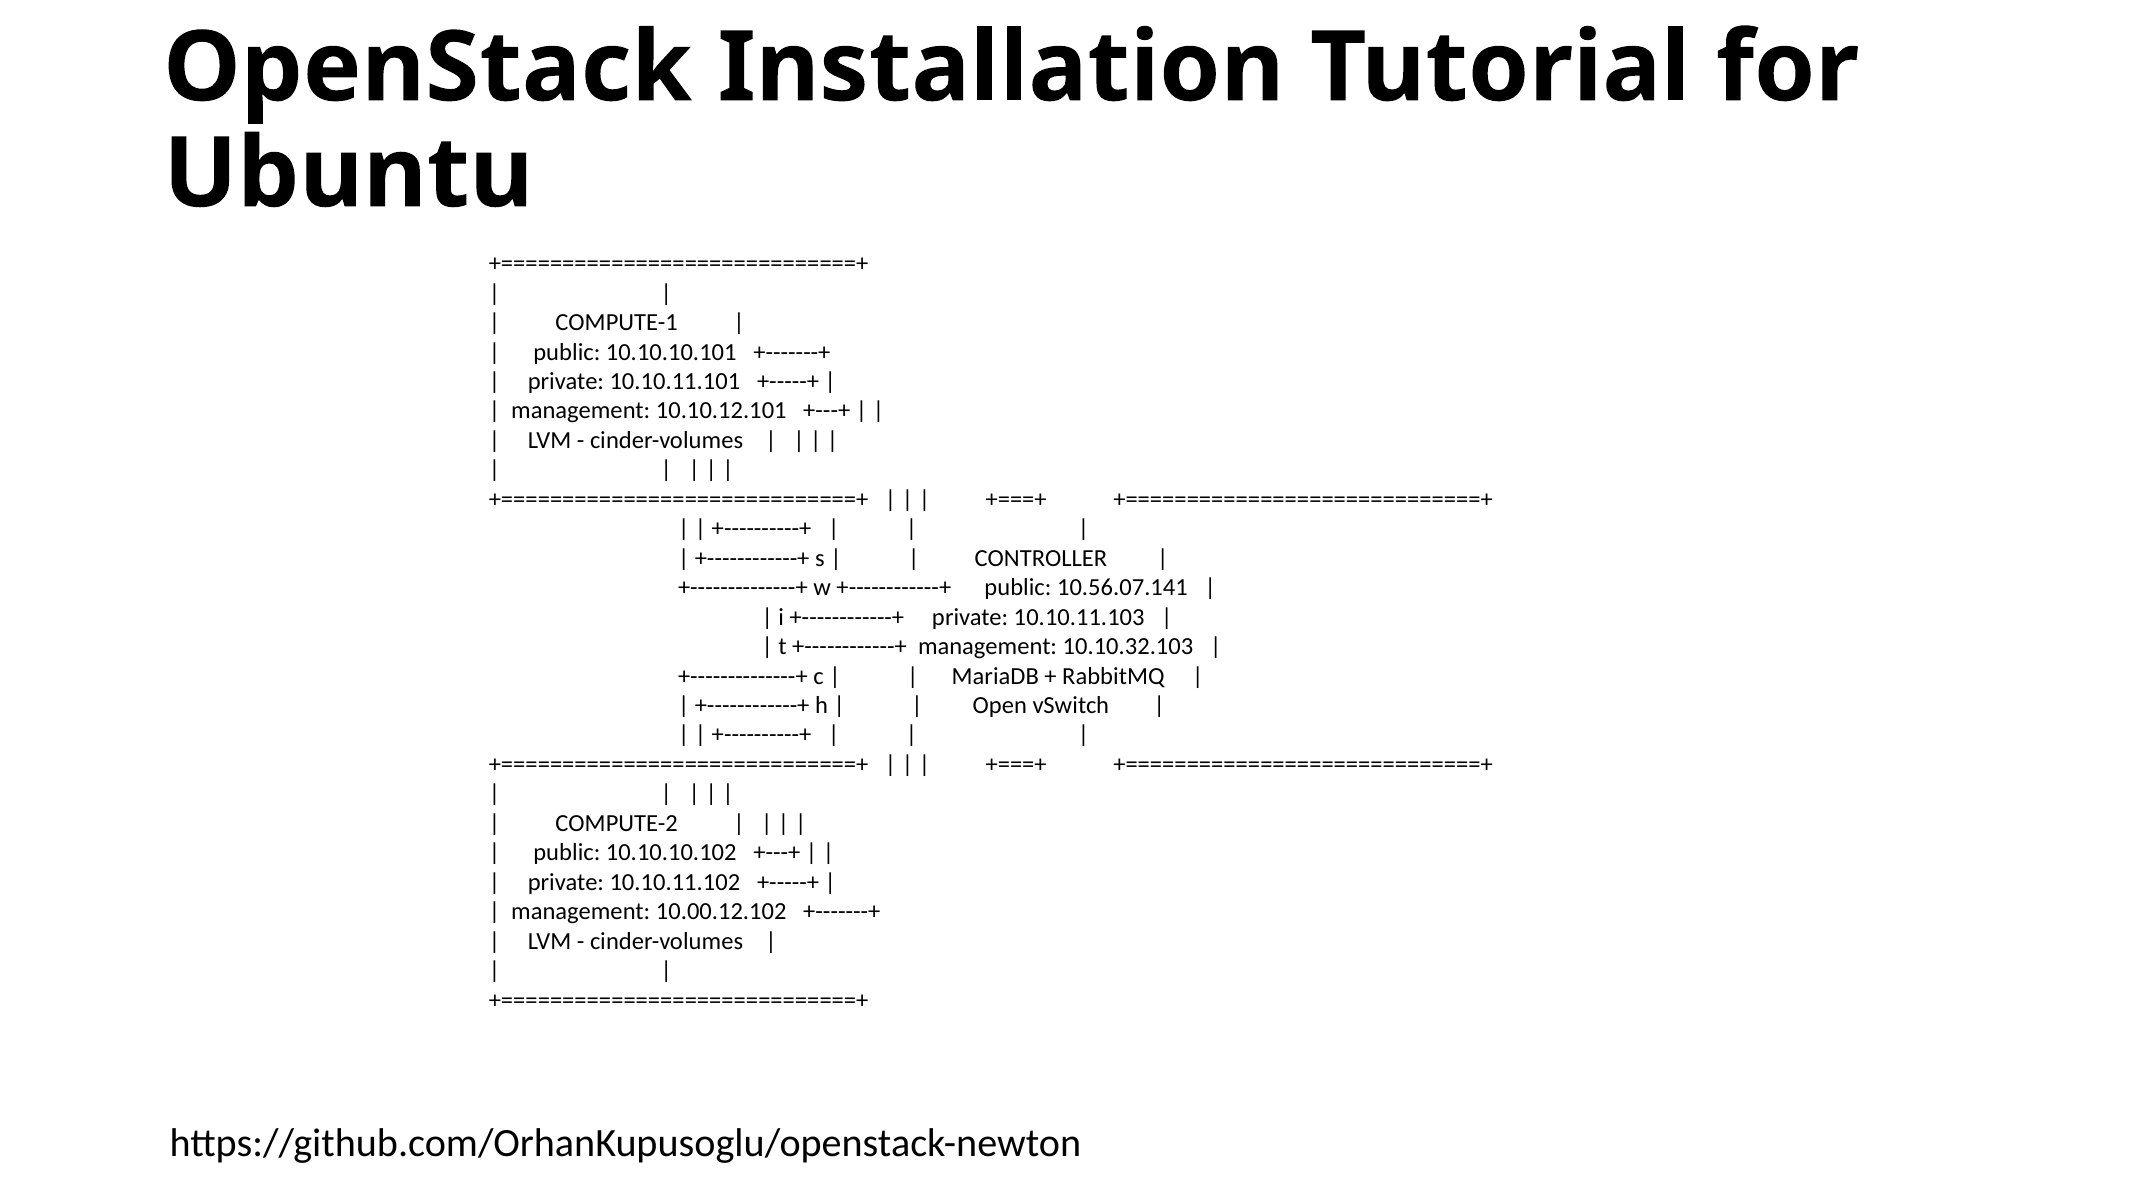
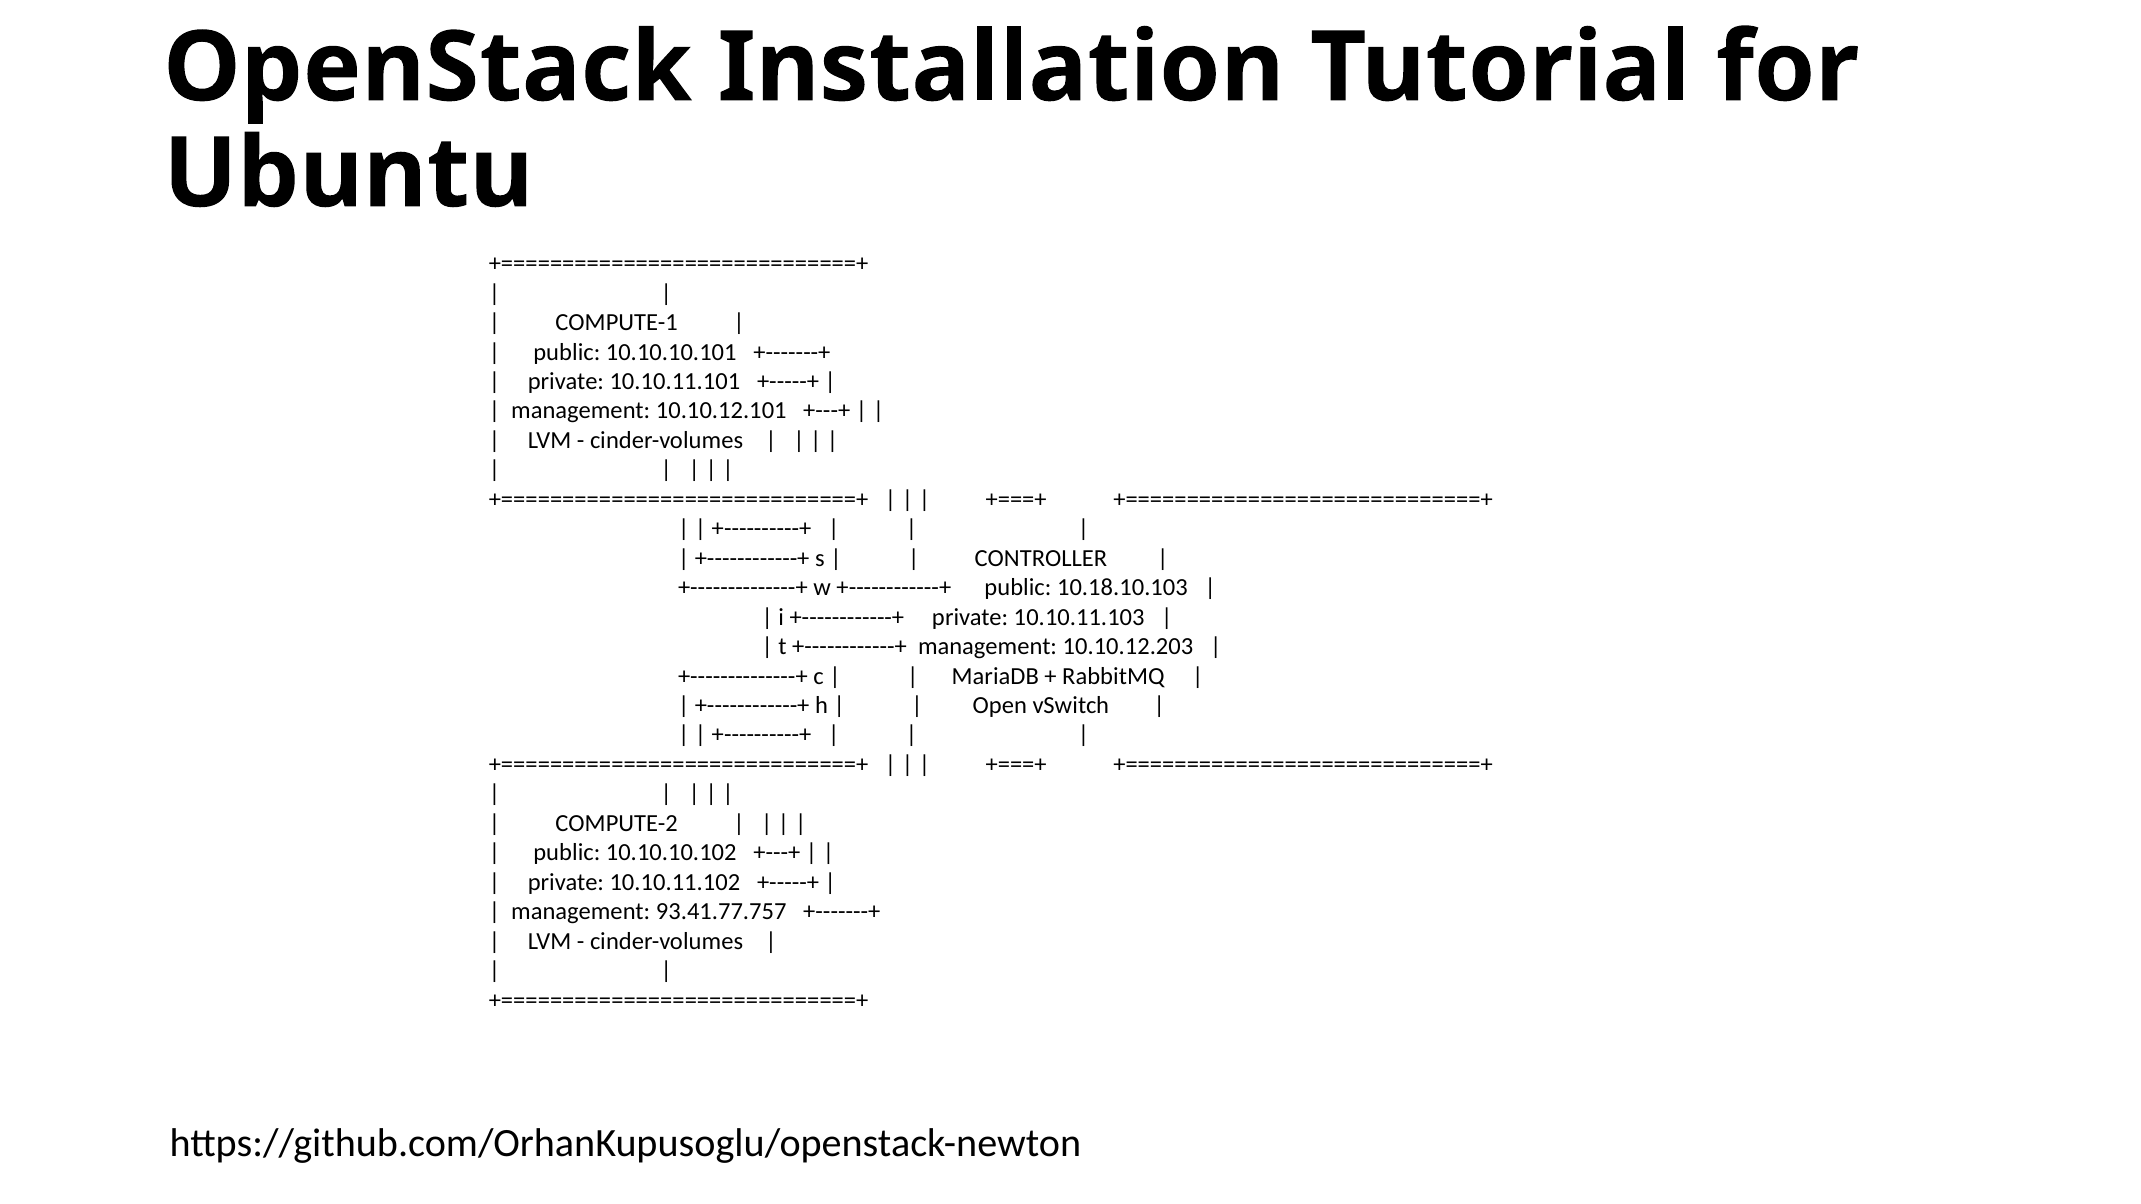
10.56.07.141: 10.56.07.141 -> 10.18.10.103 (1122, 588)
10.10.32.103: 10.10.32.103 -> 10.10.12.203 (1128, 647)
10.00.12.102: 10.00.12.102 -> 93.41.77.757 (721, 912)
